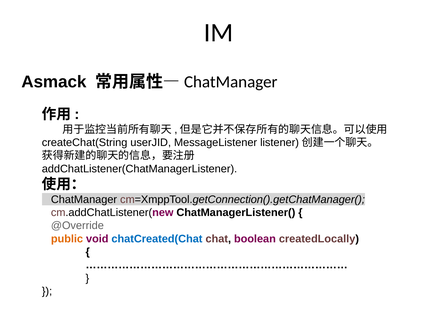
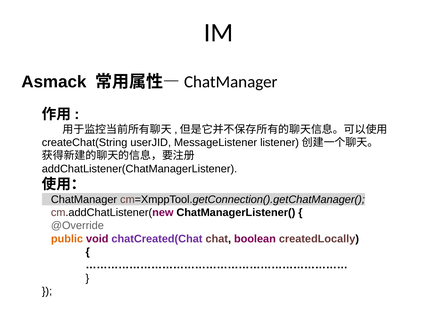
chatCreated(Chat colour: blue -> purple (157, 239)
